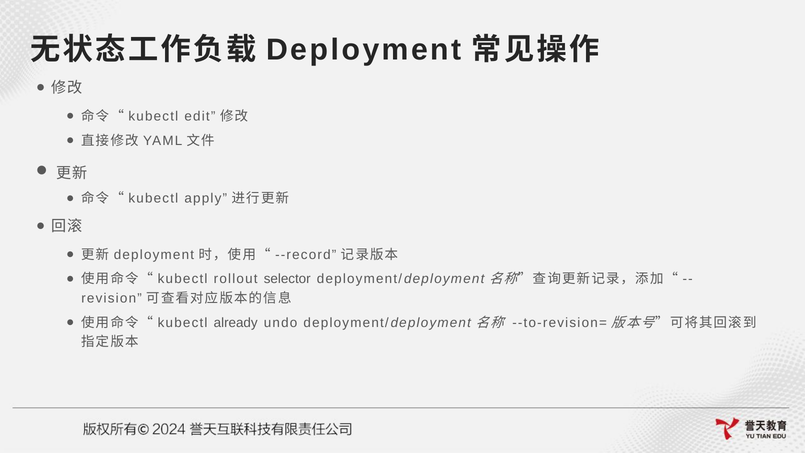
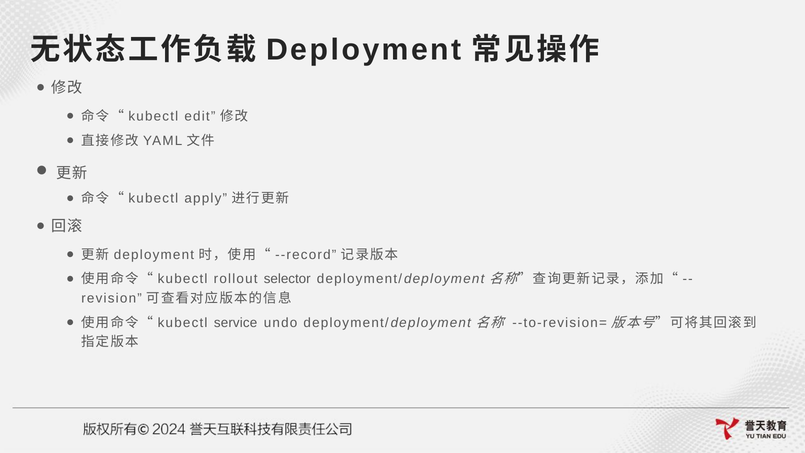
already: already -> service (236, 323)
